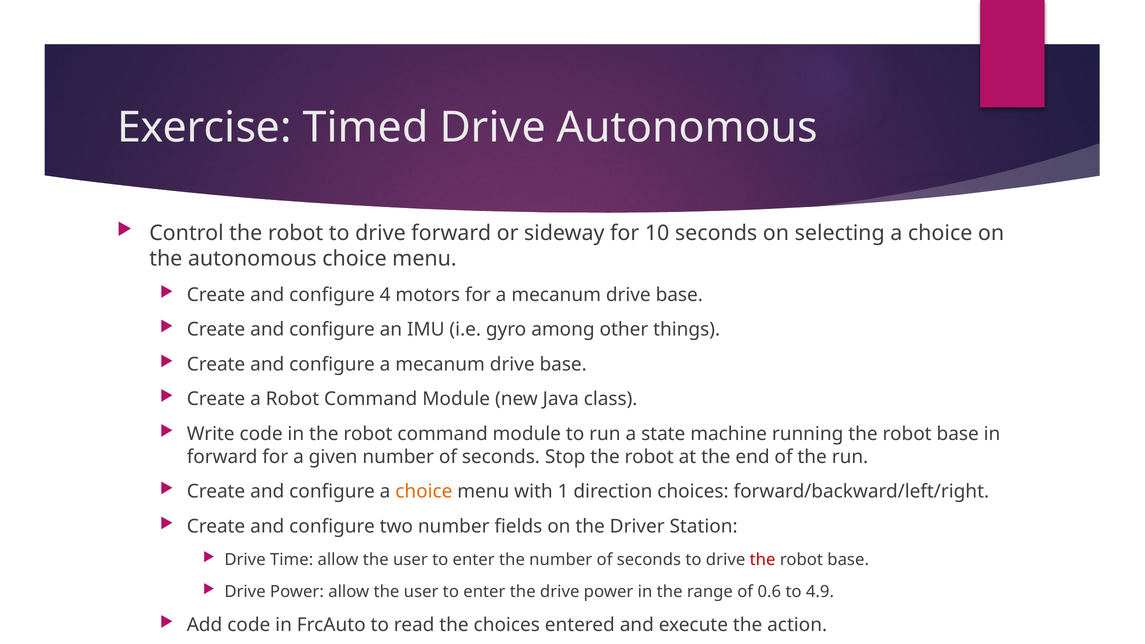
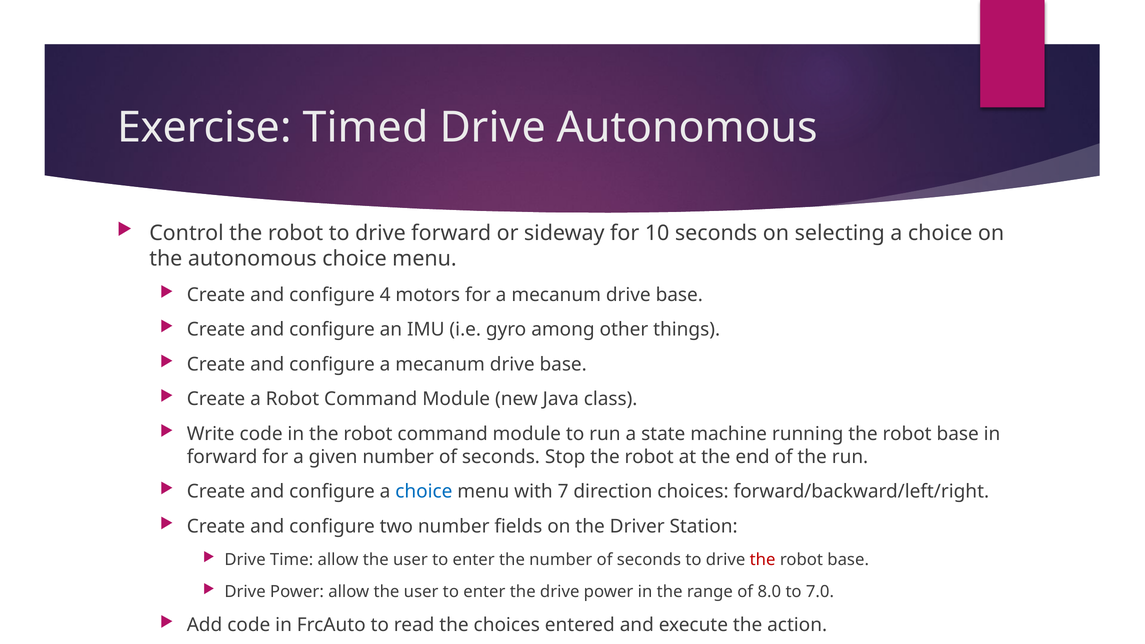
choice colour: orange -> blue (424, 492)
1: 1 -> 7 (563, 492)
0.6: 0.6 -> 8.0 (769, 592)
4.9: 4.9 -> 7.0 (820, 592)
